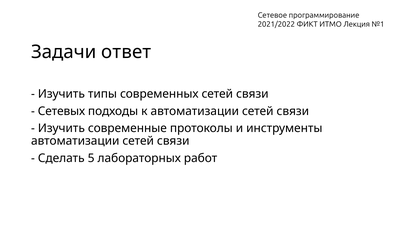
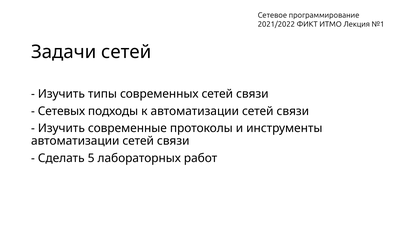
Задачи ответ: ответ -> сетей (126, 52)
